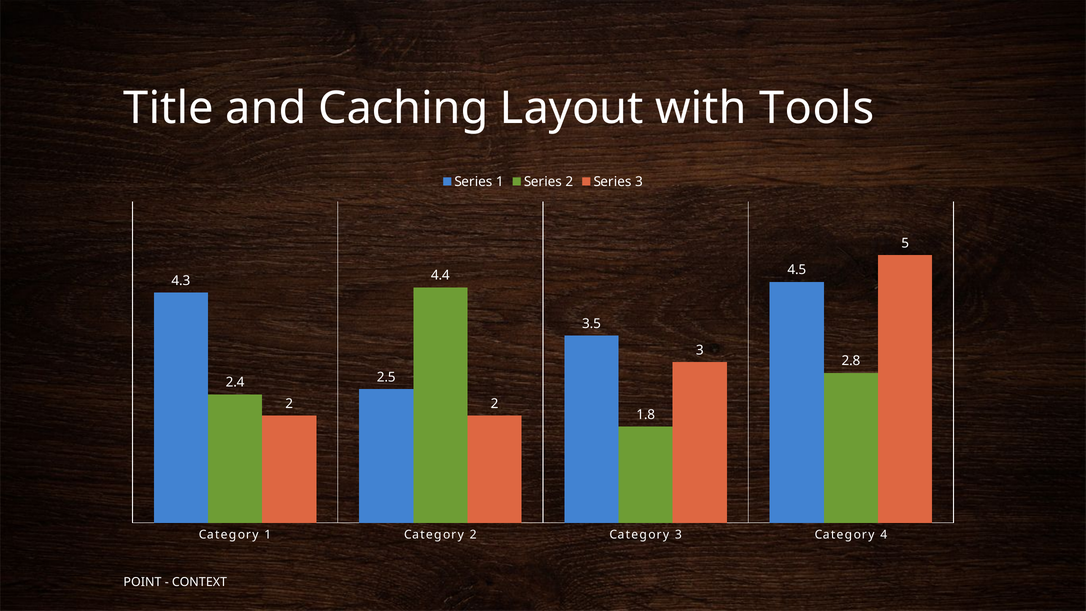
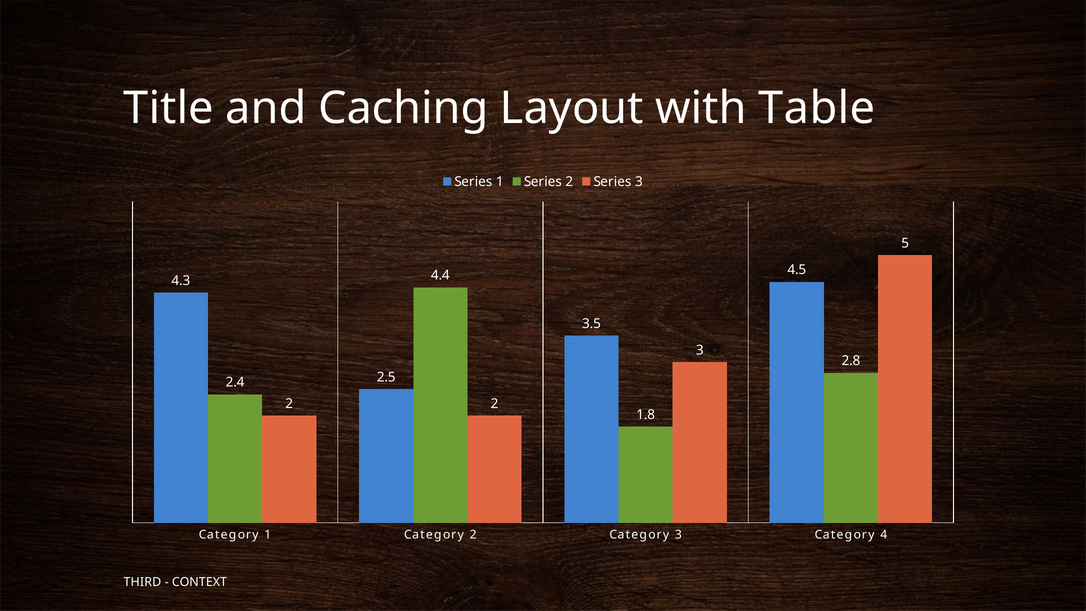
Tools: Tools -> Table (817, 108)
POINT: POINT -> THIRD (142, 582)
